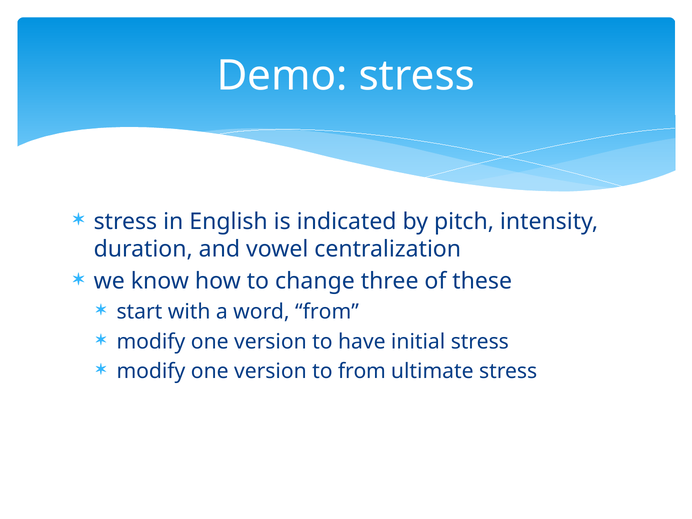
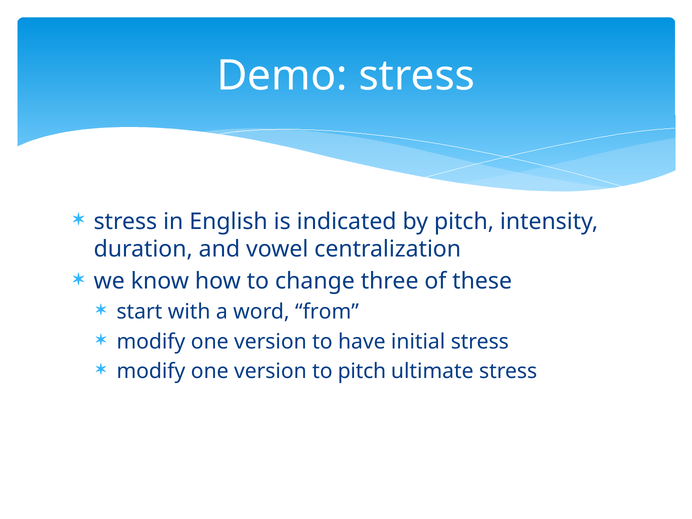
to from: from -> pitch (362, 371)
